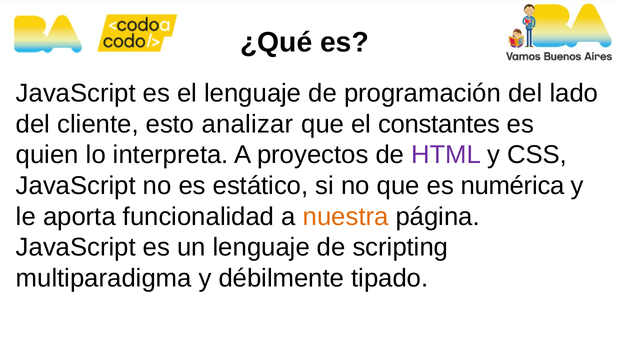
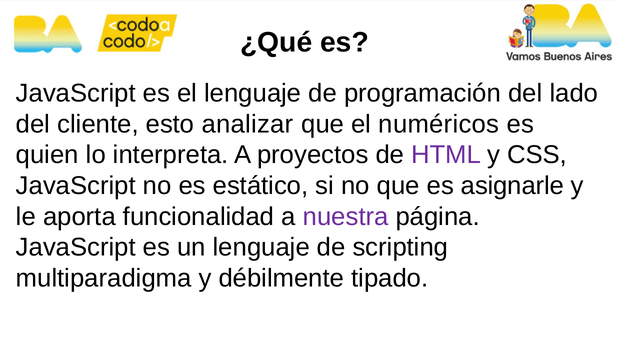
constantes: constantes -> numéricos (439, 124)
numérica: numérica -> asignarle (512, 186)
nuestra colour: orange -> purple (346, 217)
